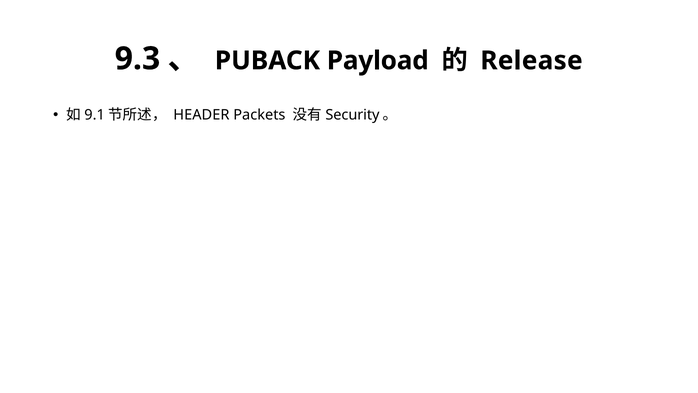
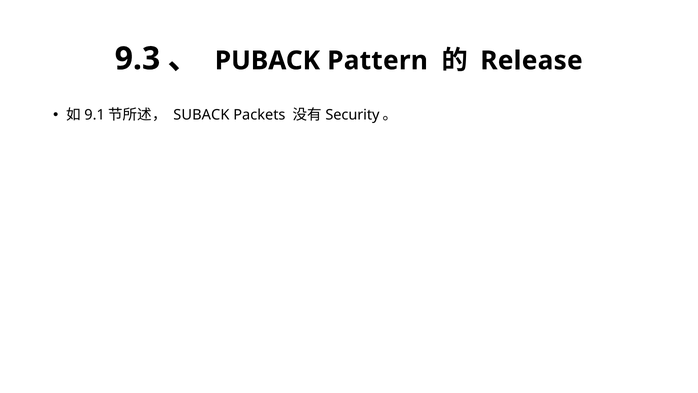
Payload: Payload -> Pattern (378, 61)
HEADER: HEADER -> SUBACK (201, 115)
